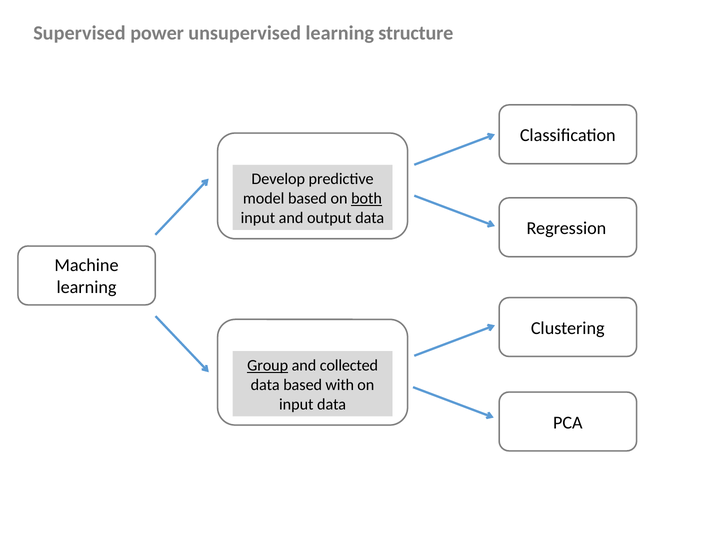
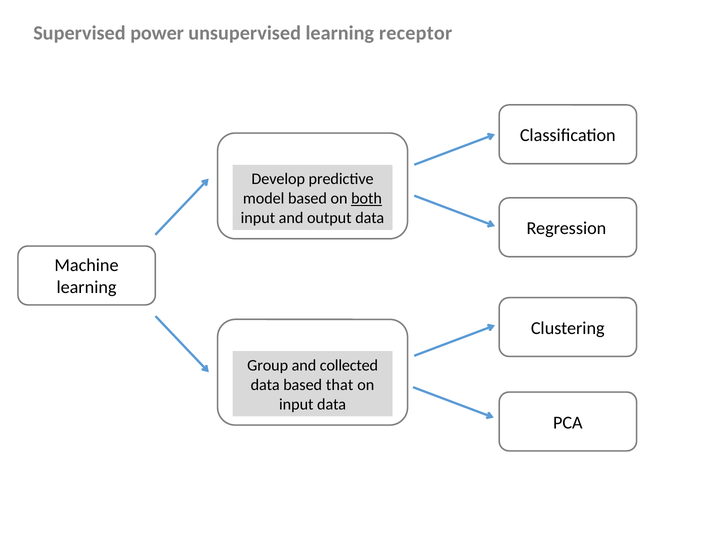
structure: structure -> receptor (416, 33)
Group underline: present -> none (268, 366)
with: with -> that (340, 385)
